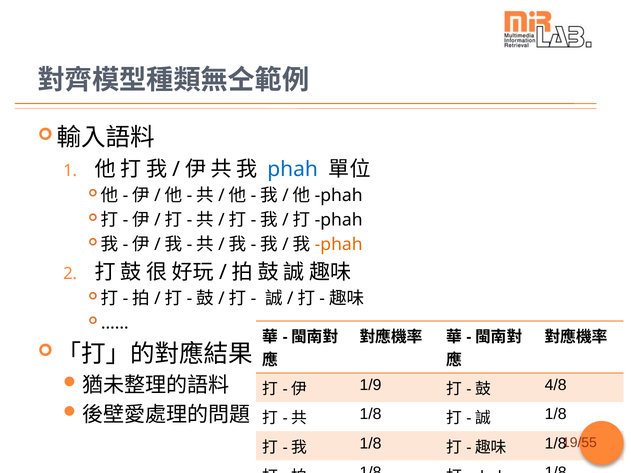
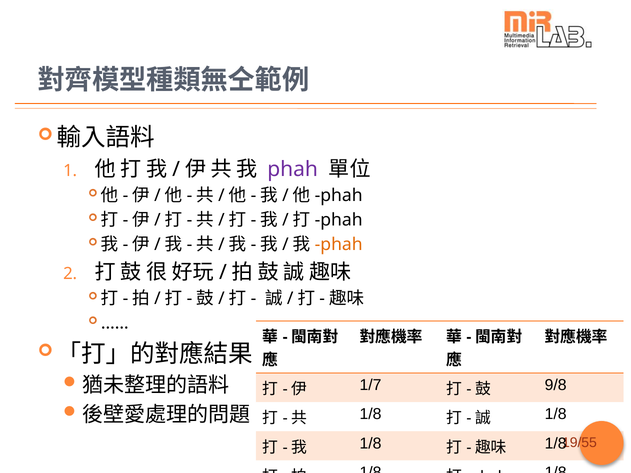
phah colour: blue -> purple (293, 169)
1/9: 1/9 -> 1/7 (371, 385)
4/8: 4/8 -> 9/8 (556, 385)
